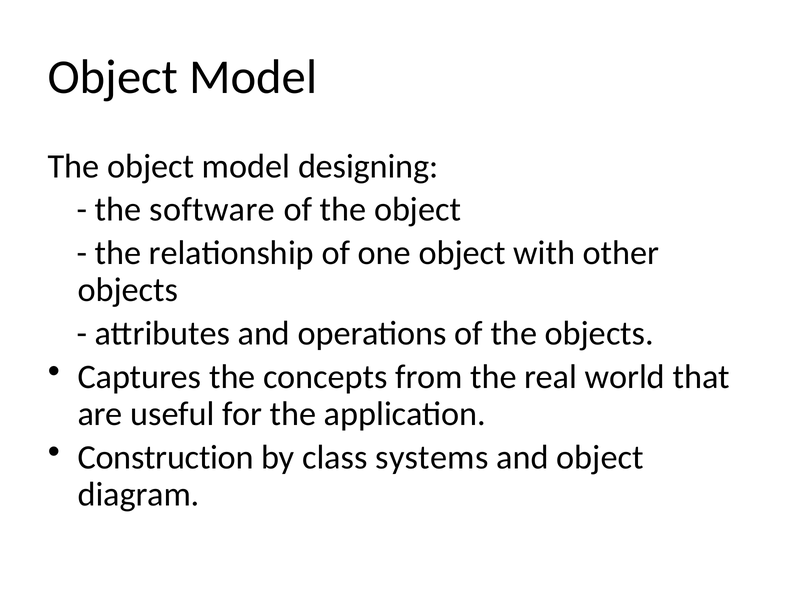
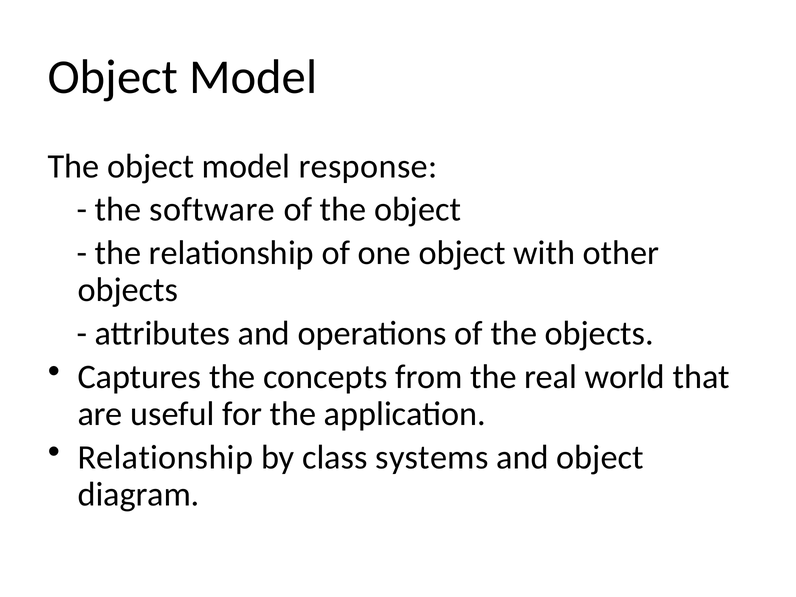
designing: designing -> response (368, 166)
Construction: Construction -> Relationship (165, 457)
